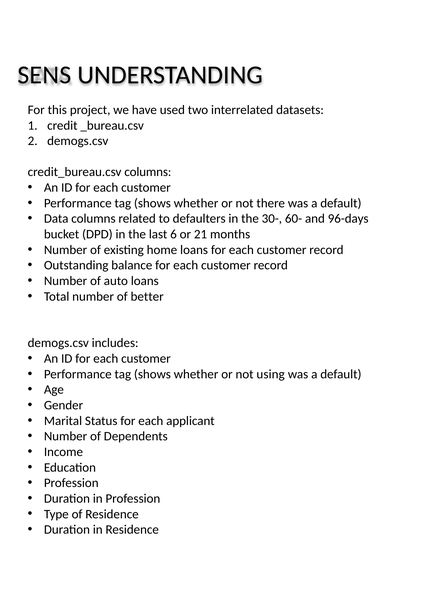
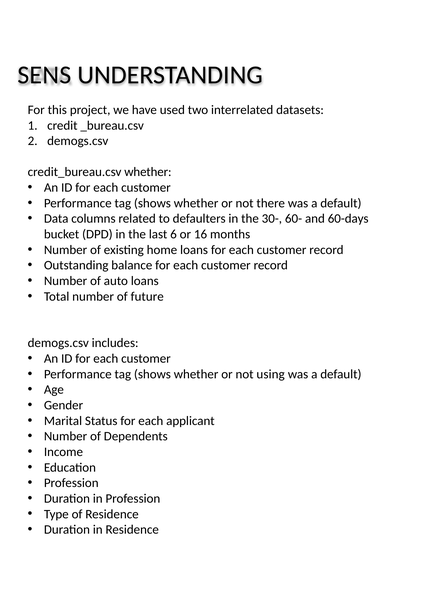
credit_bureau.csv columns: columns -> whether (148, 172)
96-days: 96-days -> 60-days (348, 219)
21: 21 -> 16 (201, 235)
better: better -> future (147, 297)
